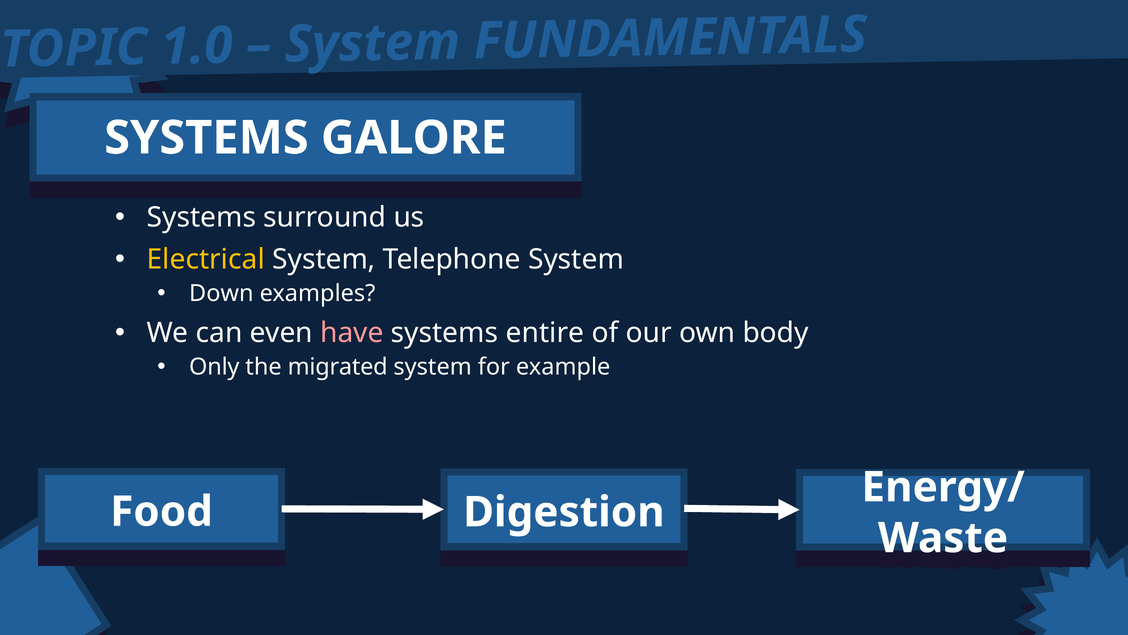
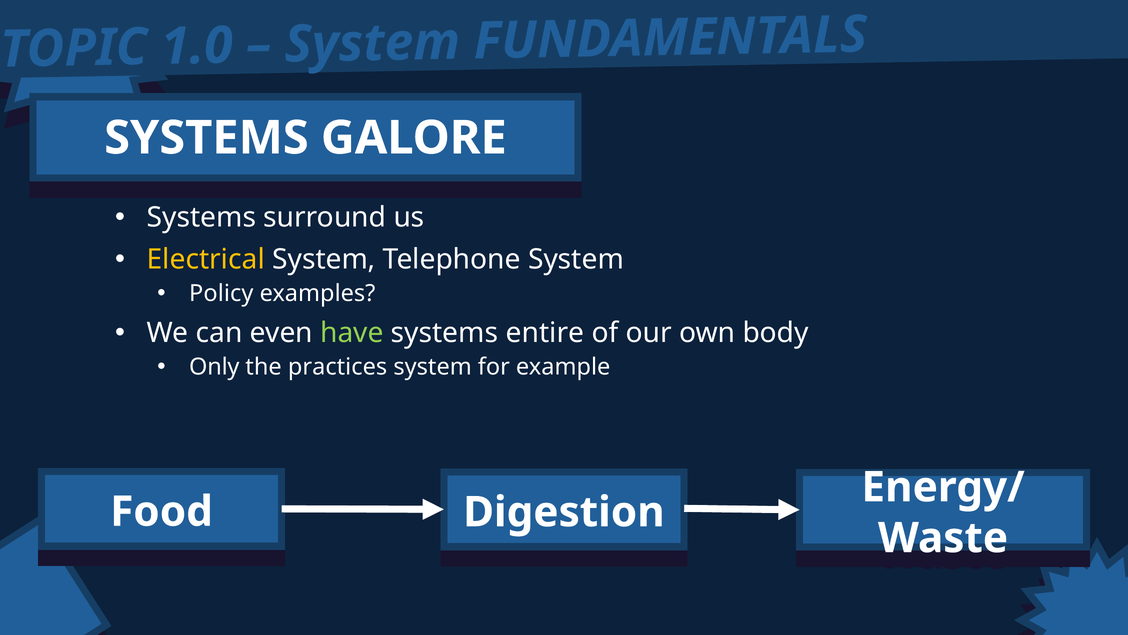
Down: Down -> Policy (221, 293)
have colour: pink -> light green (352, 333)
migrated: migrated -> practices (338, 367)
